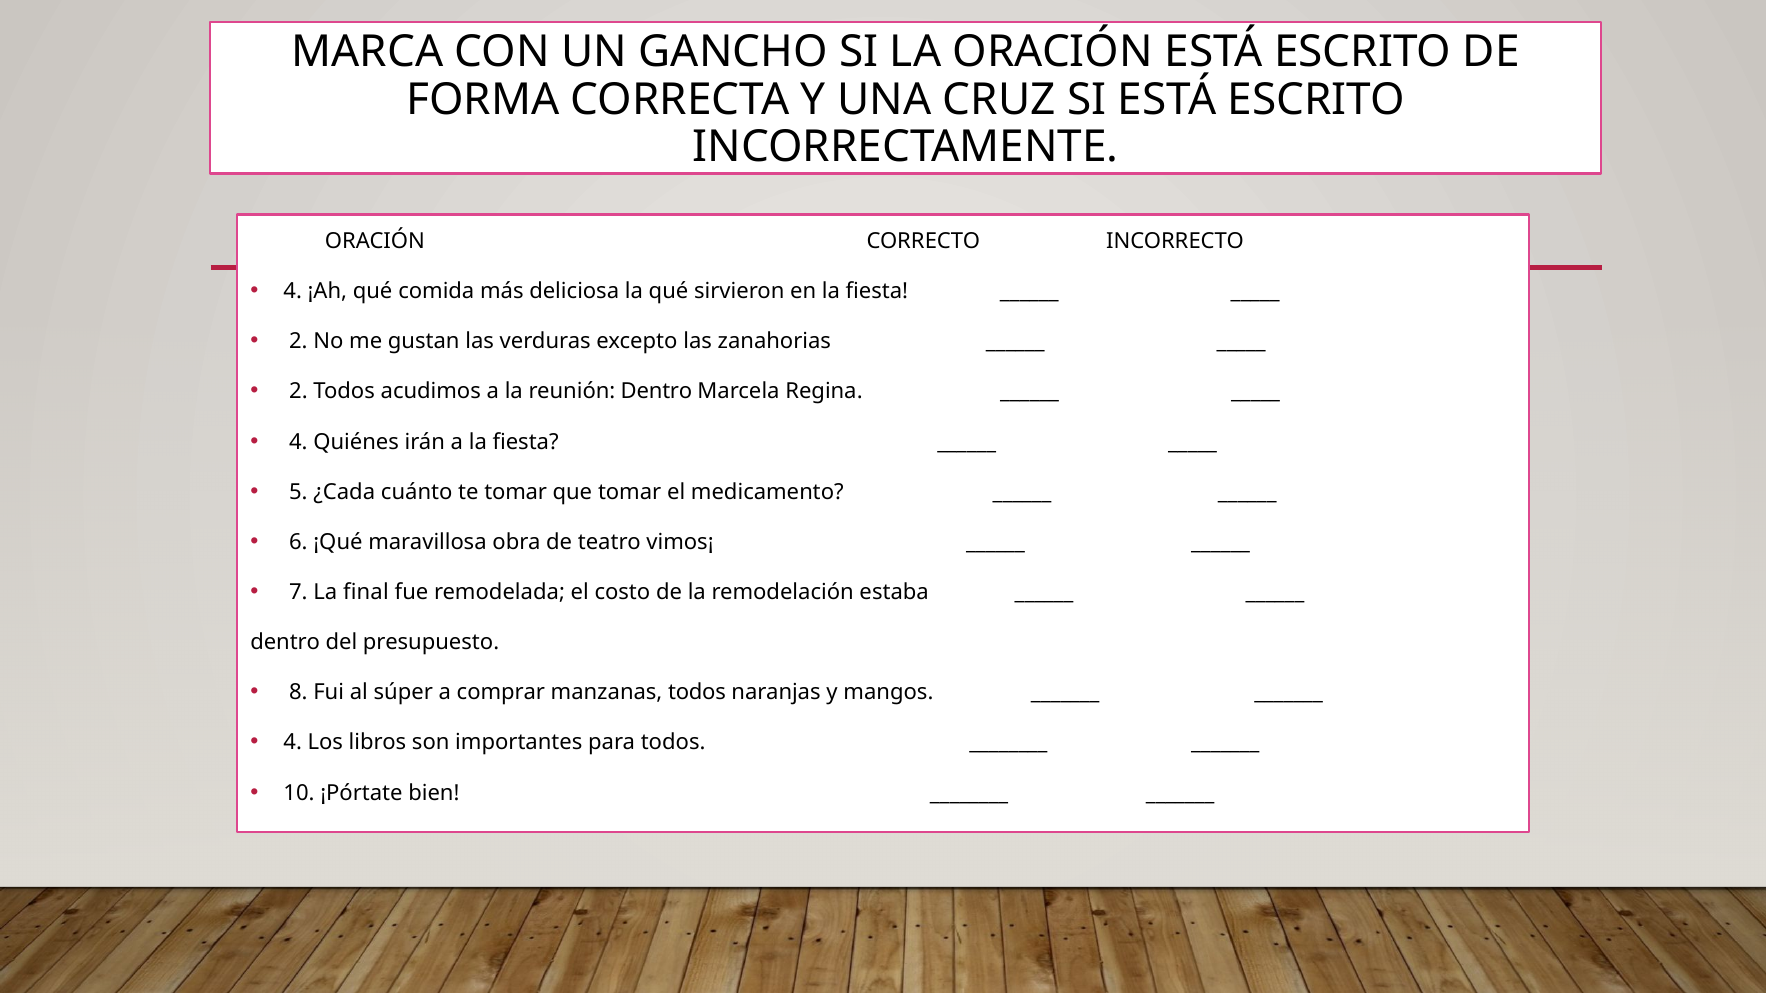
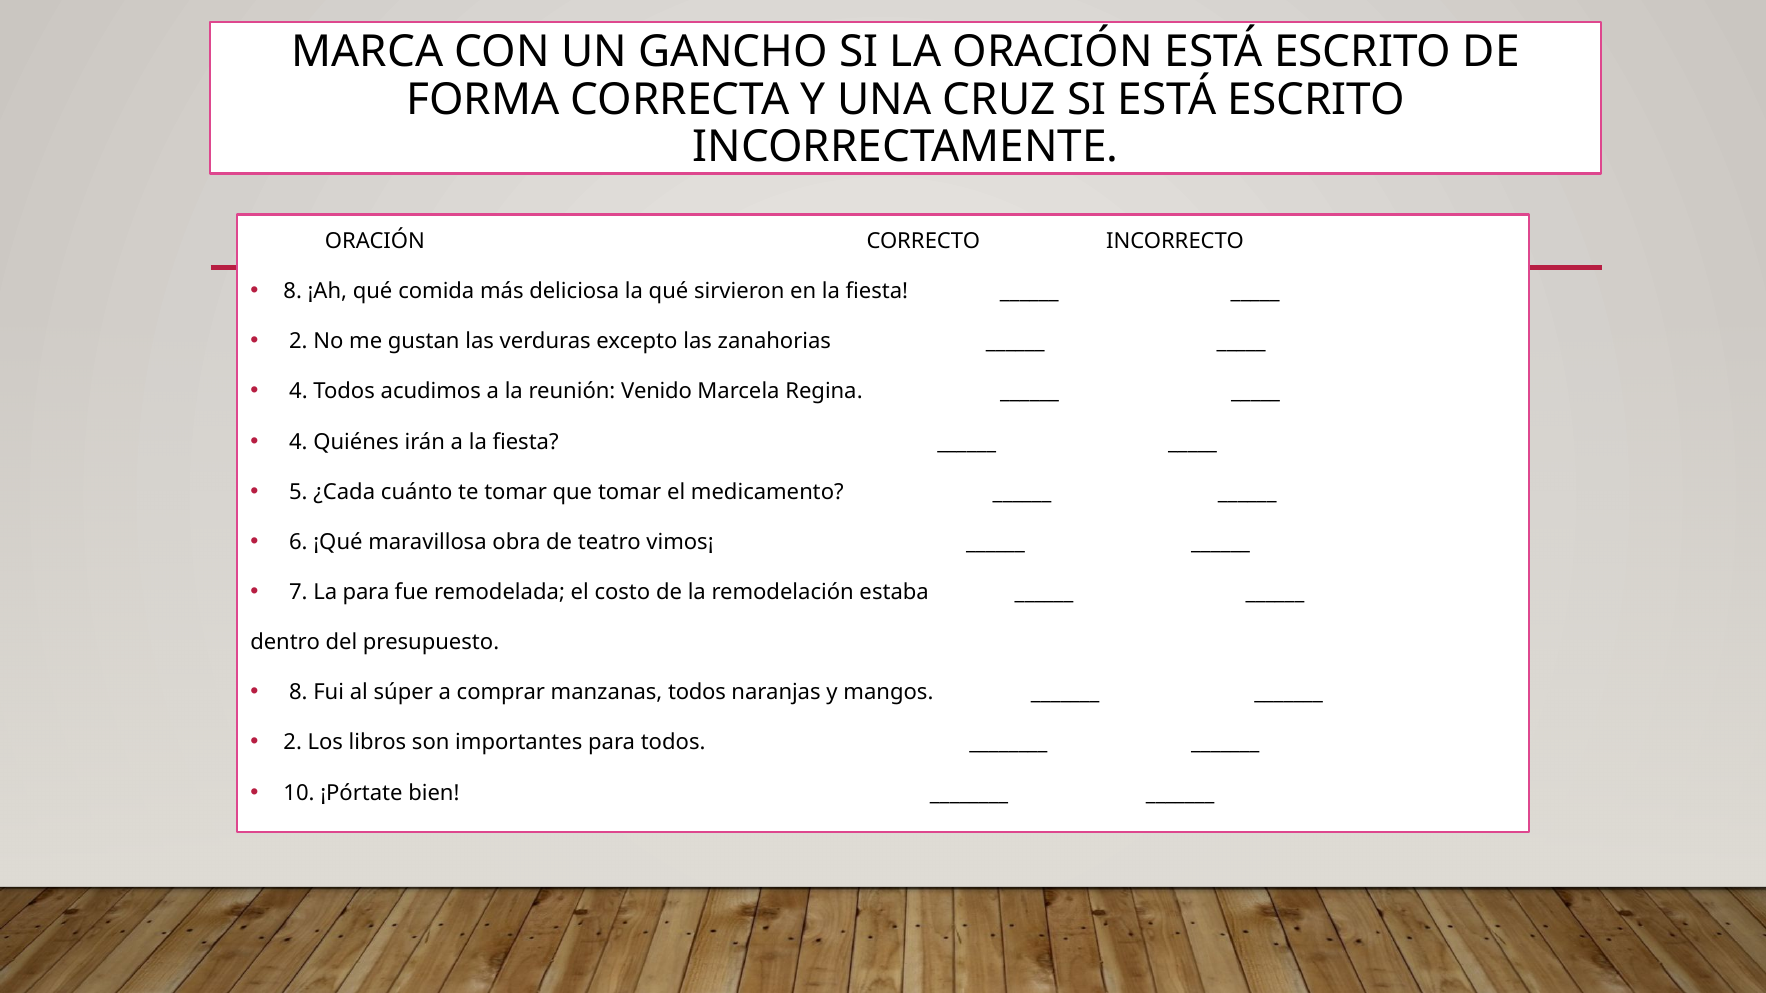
4: 4 -> 8 (293, 291)
2: 2 -> 4 (298, 392)
reunión Dentro: Dentro -> Venido (656, 392)
La final: final -> para (366, 592)
4: 4 -> 2 (293, 743)
